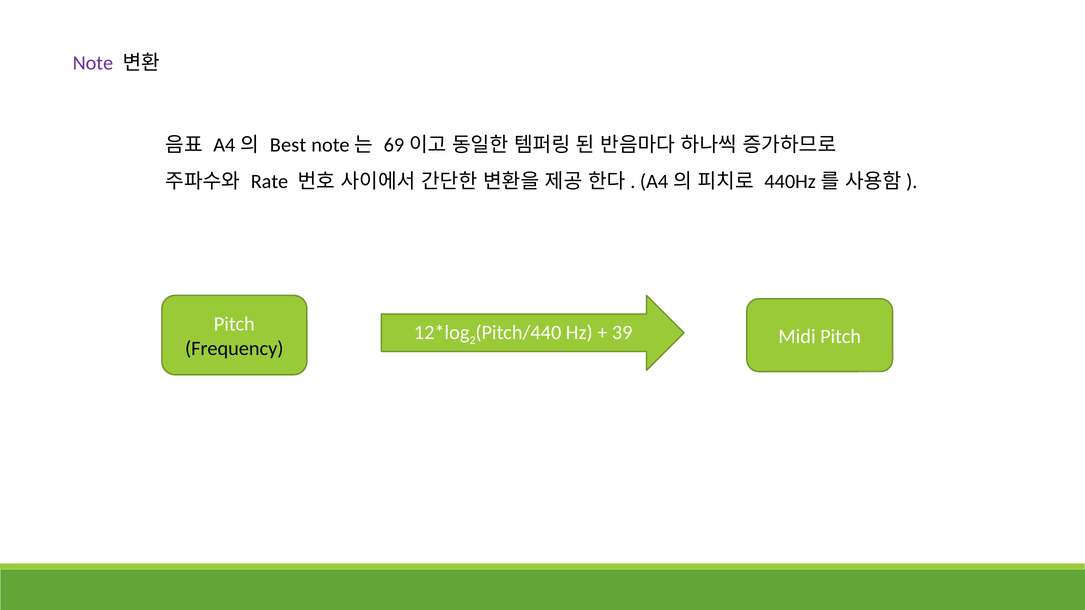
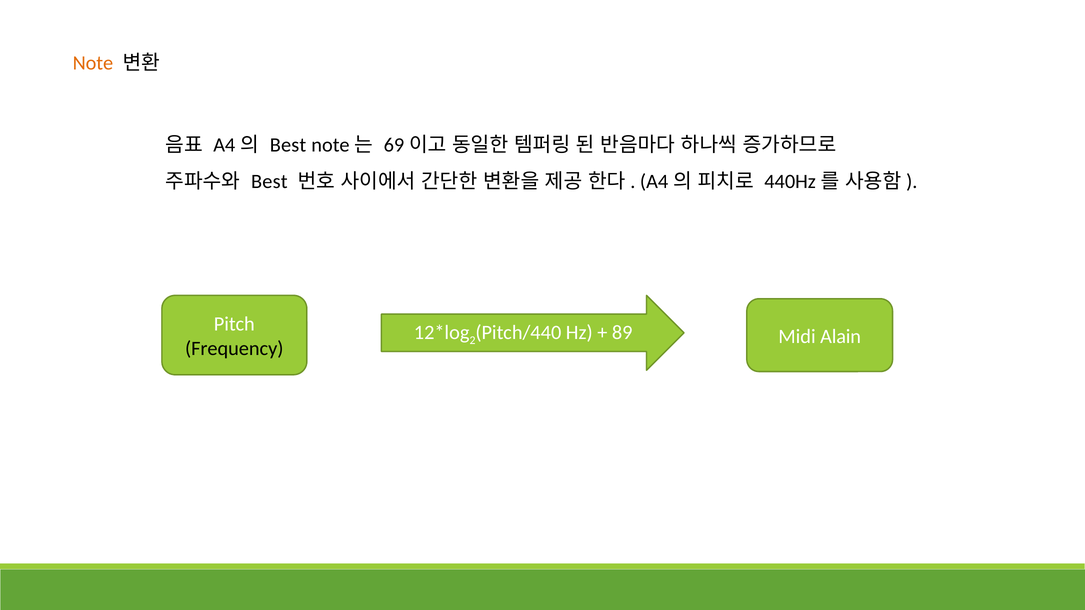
Note colour: purple -> orange (93, 63)
Rate: Rate -> Best (269, 182)
39: 39 -> 89 (622, 333)
Midi Pitch: Pitch -> Alain (841, 337)
